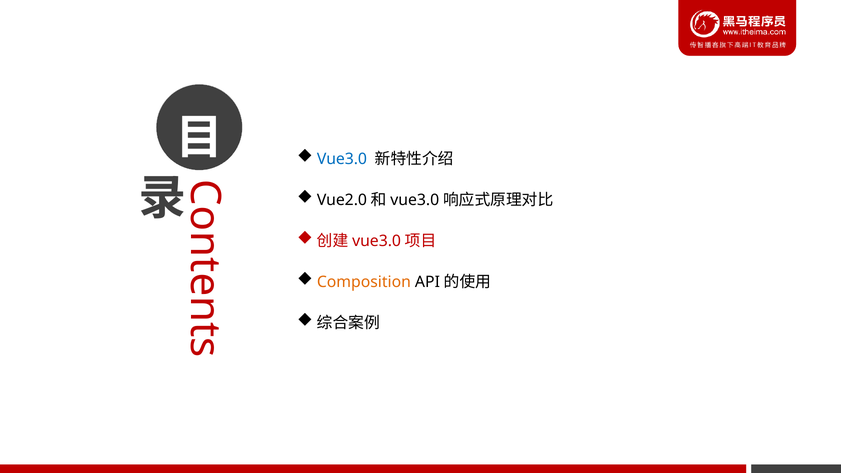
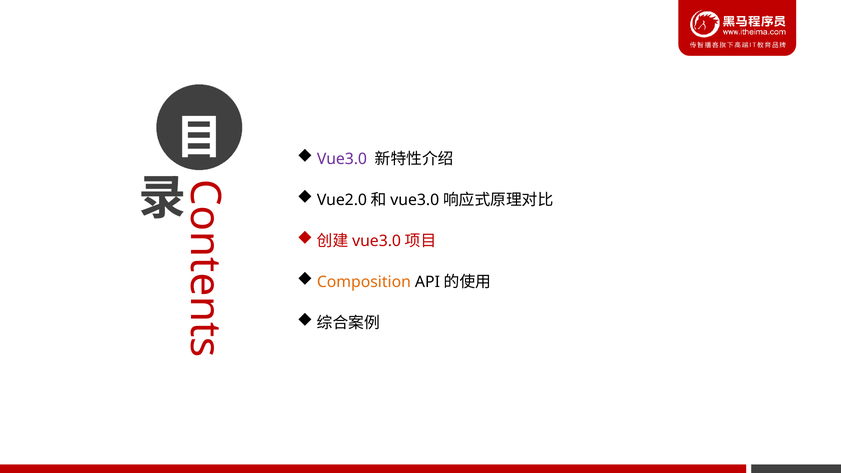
Vue3.0 colour: blue -> purple (342, 159)
